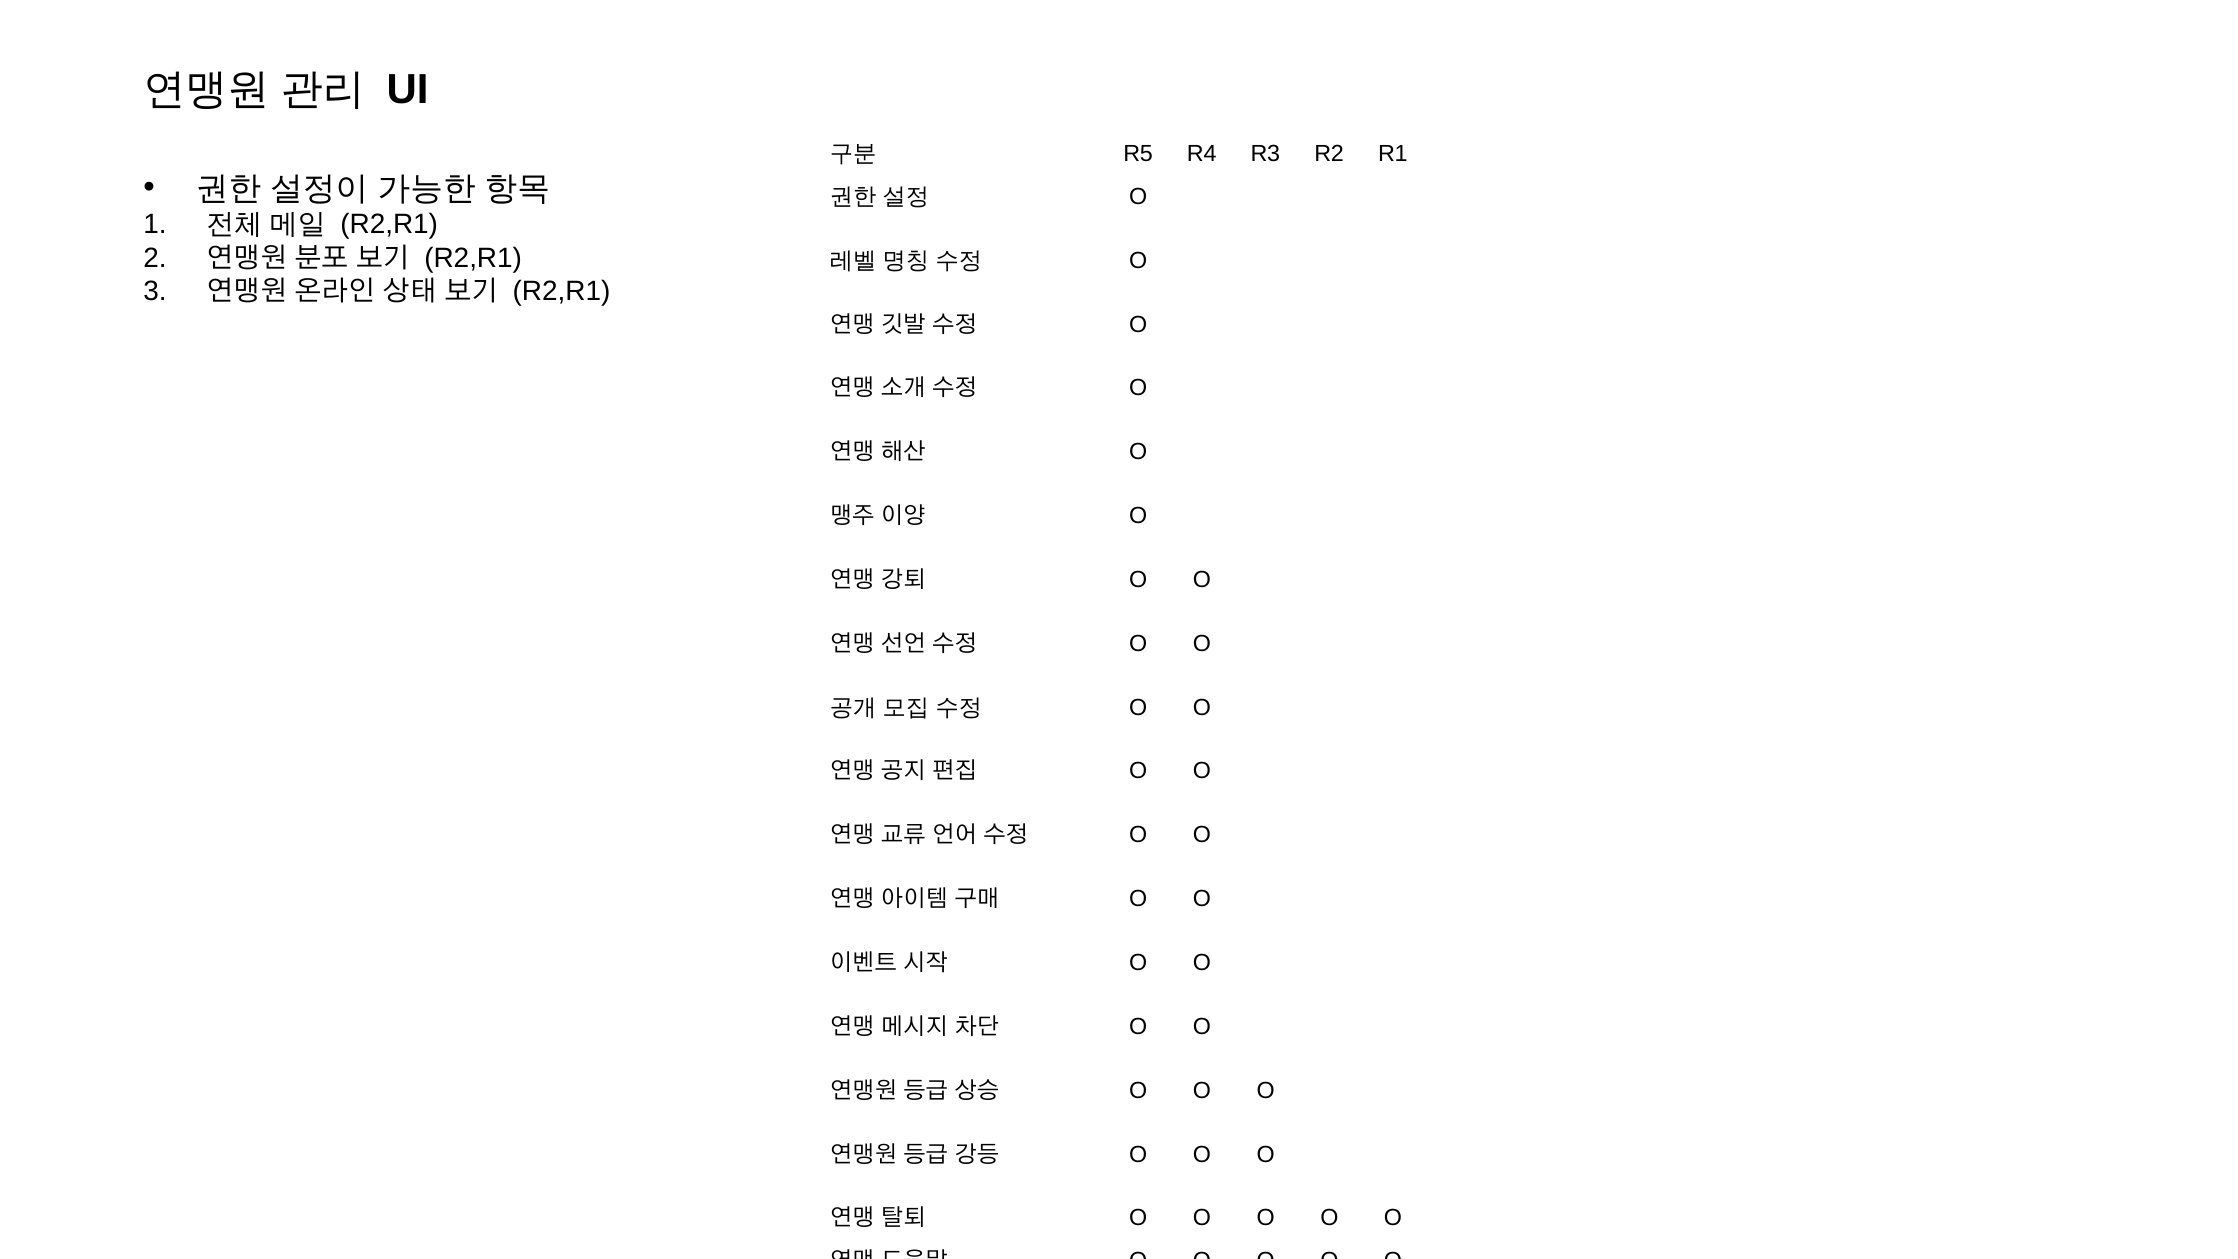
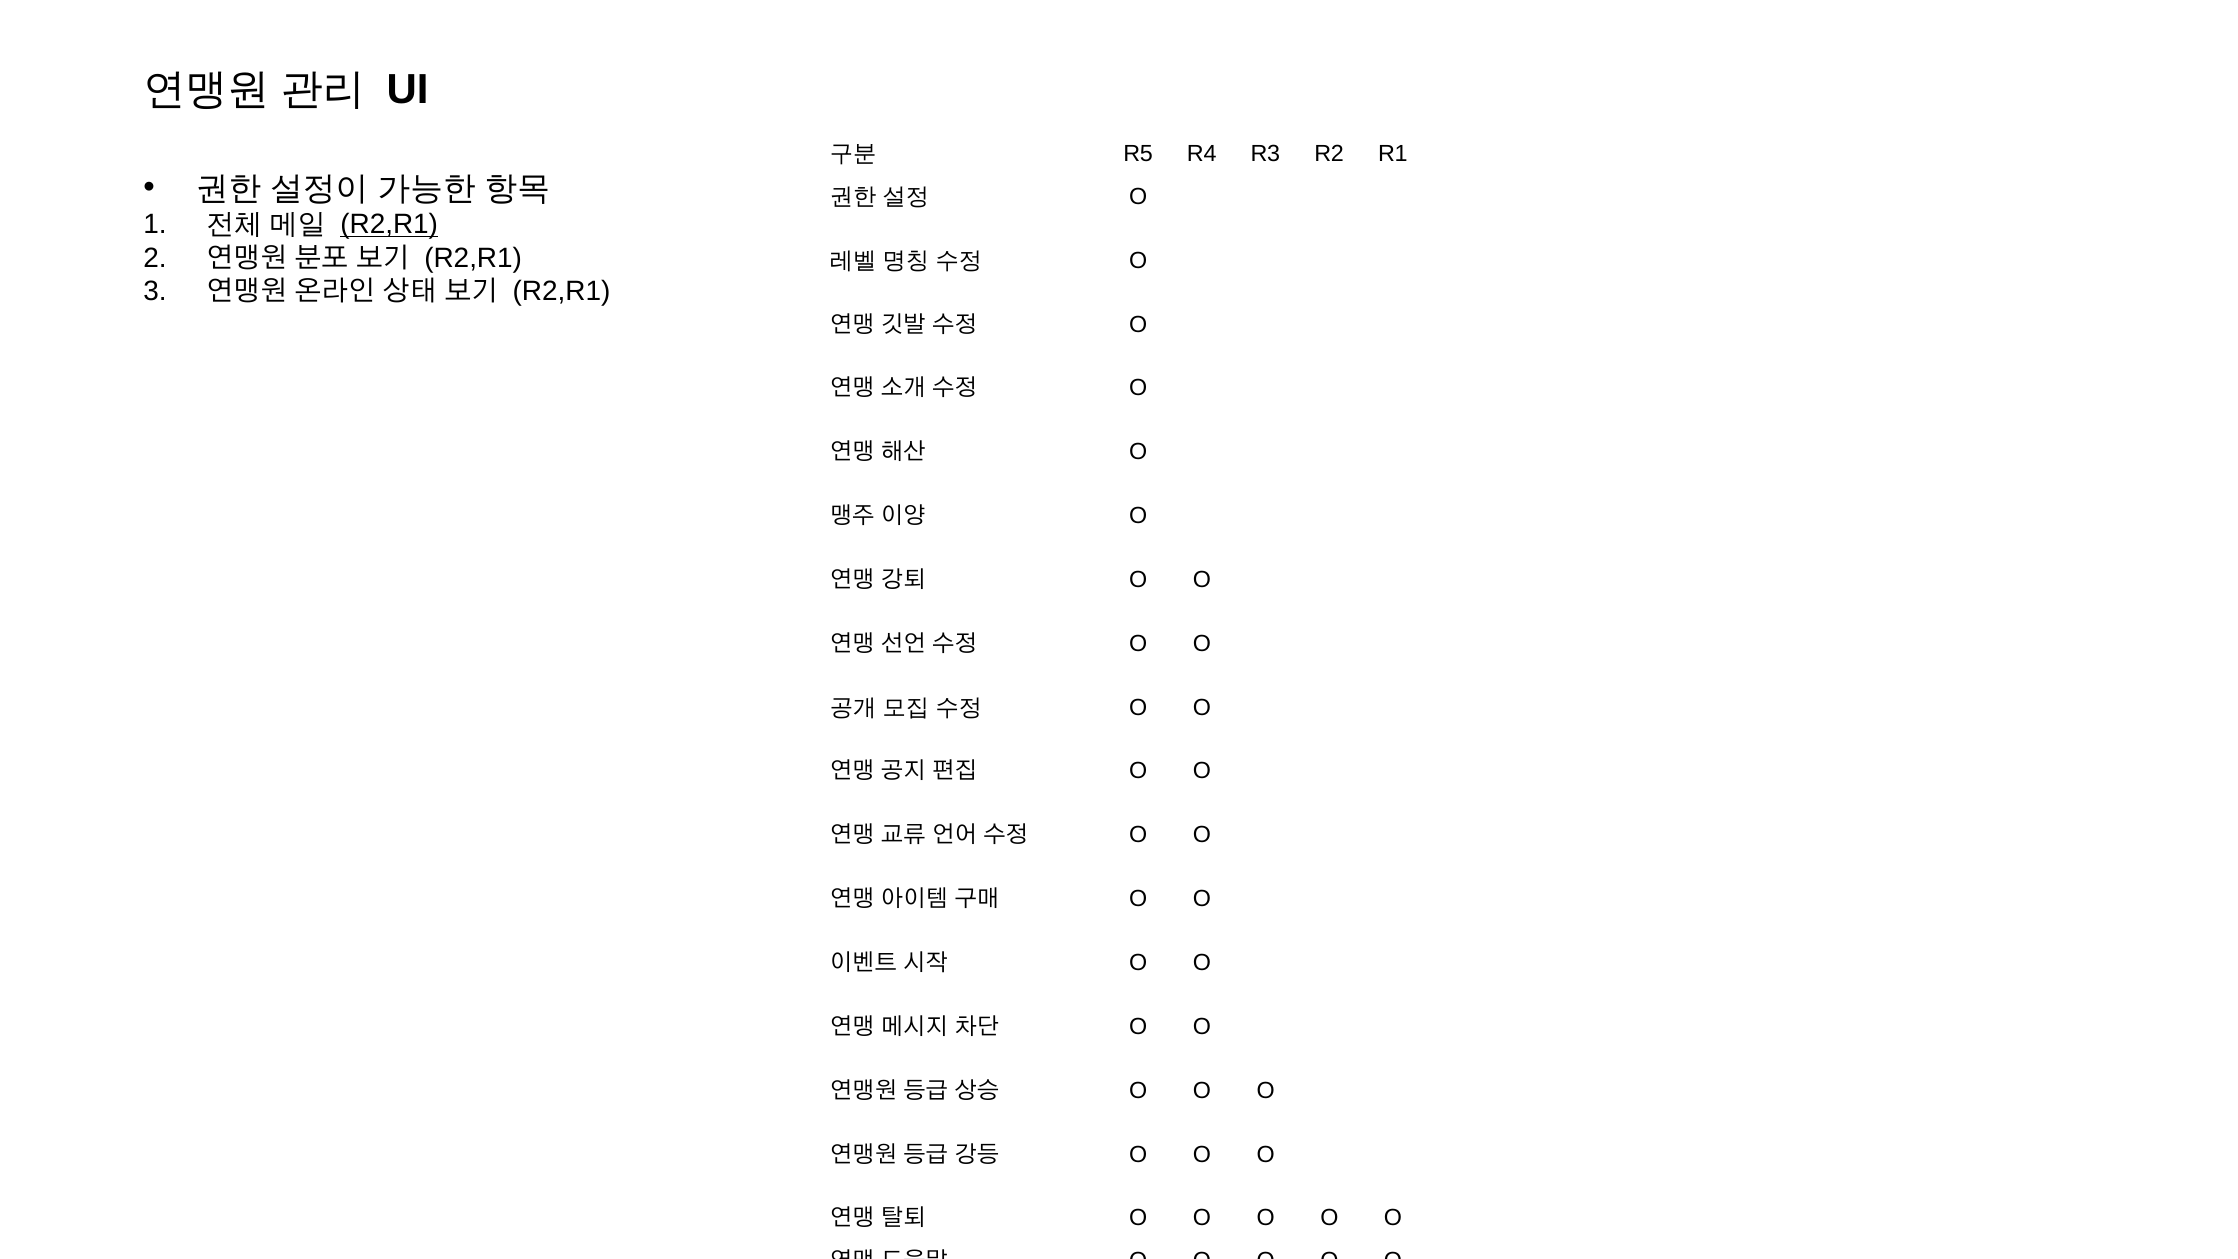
R2,R1 underline: none -> present (389, 225)
